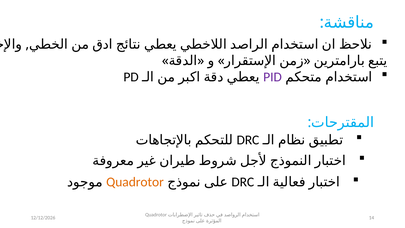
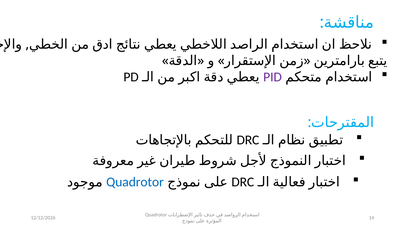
Quadrotor colour: orange -> blue (135, 182)
